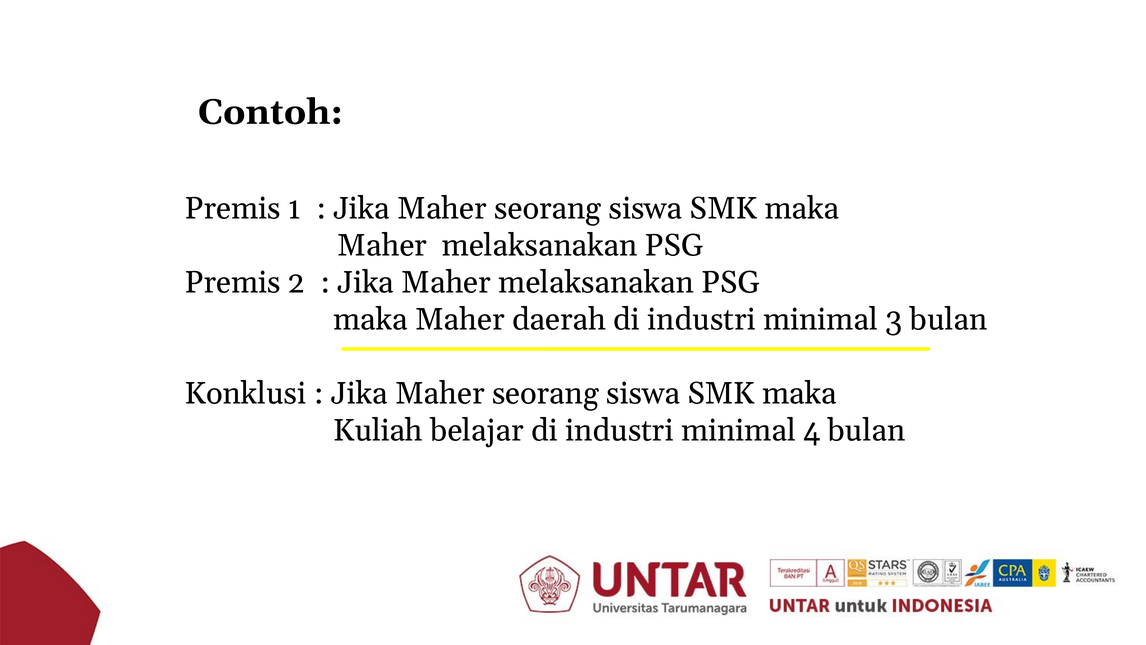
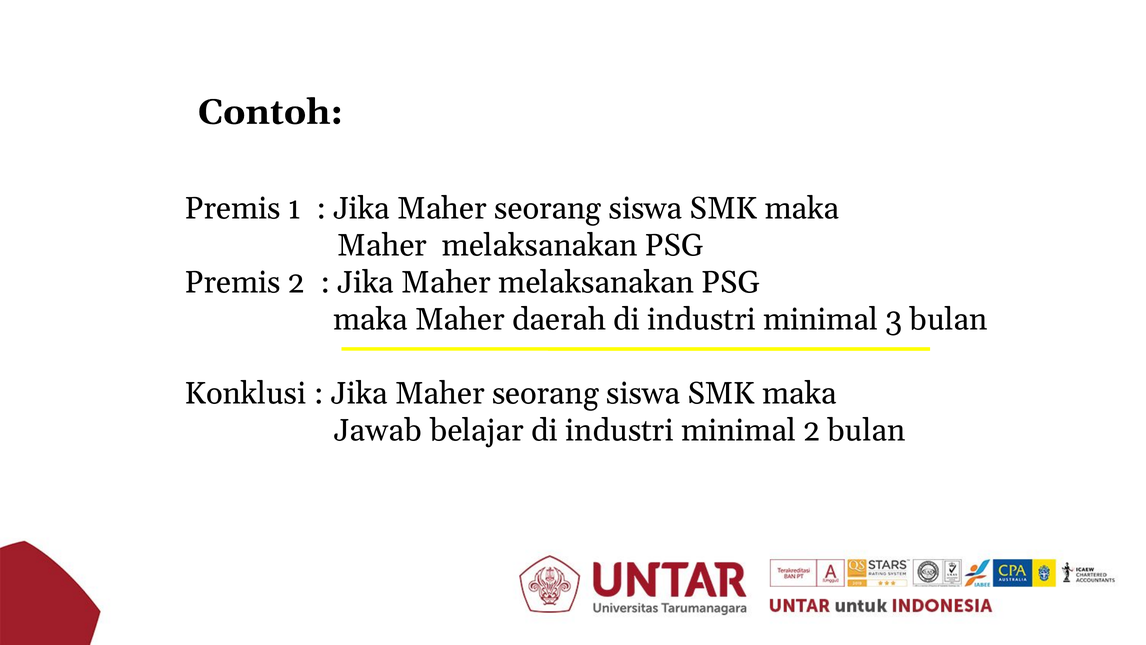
Kuliah: Kuliah -> Jawab (378, 430)
minimal 4: 4 -> 2 (812, 430)
